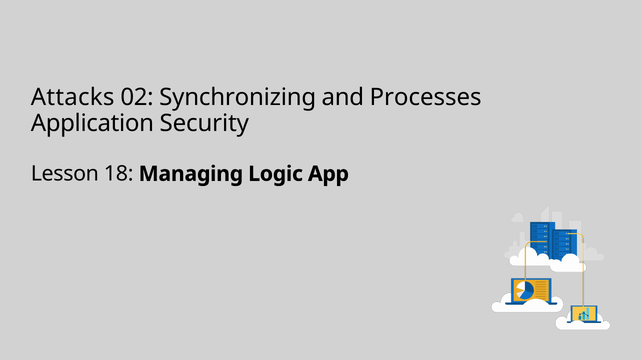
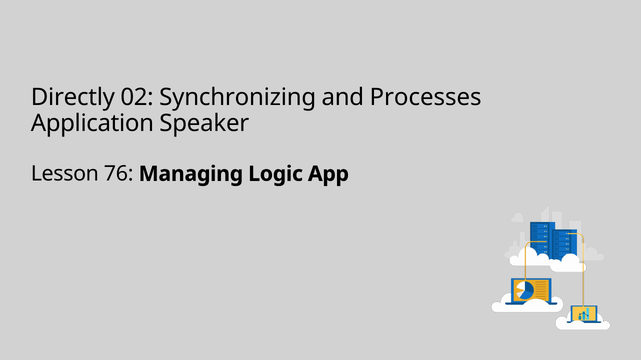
Attacks: Attacks -> Directly (73, 98)
Security: Security -> Speaker (204, 124)
18: 18 -> 76 (119, 174)
